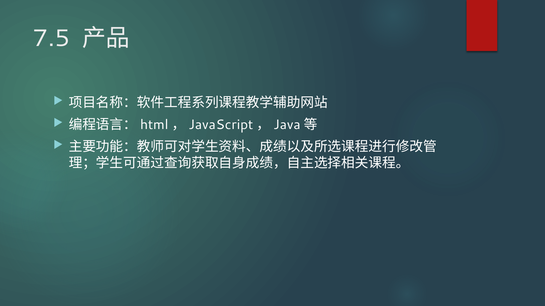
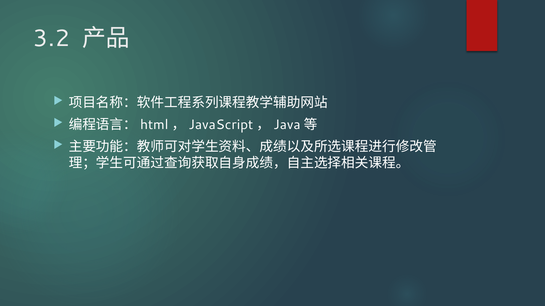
7.5: 7.5 -> 3.2 (51, 38)
